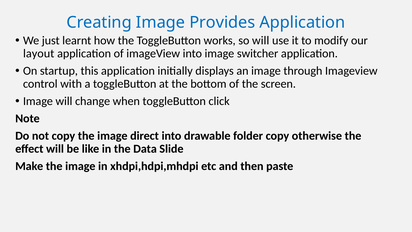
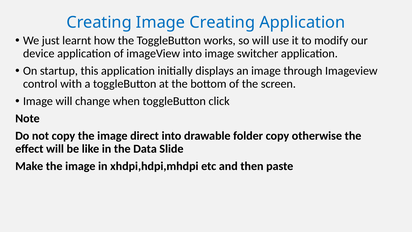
Image Provides: Provides -> Creating (222, 23)
layout: layout -> device (39, 54)
